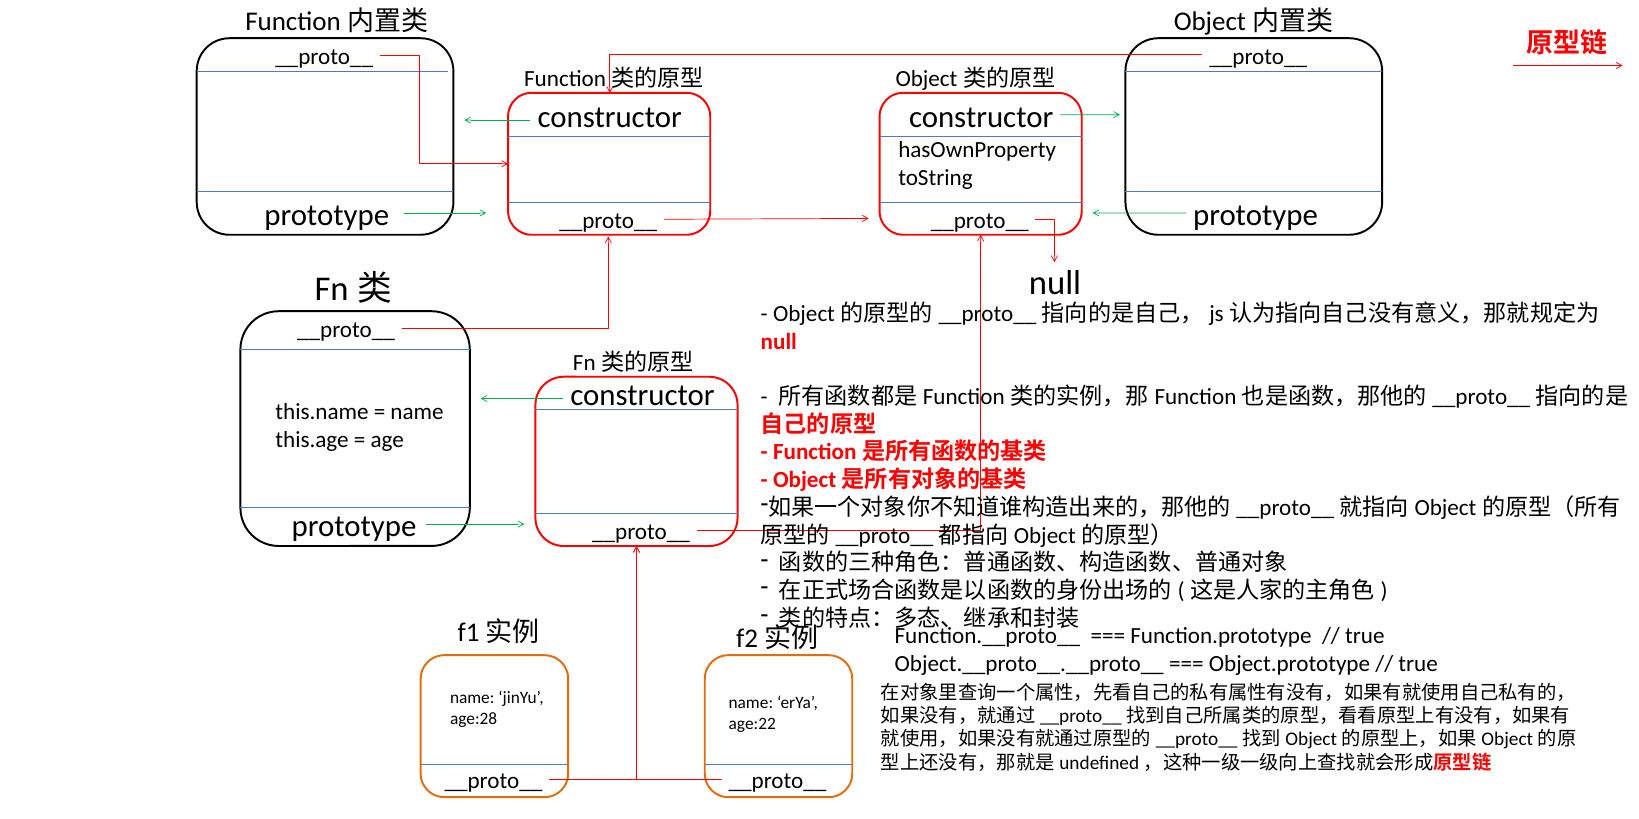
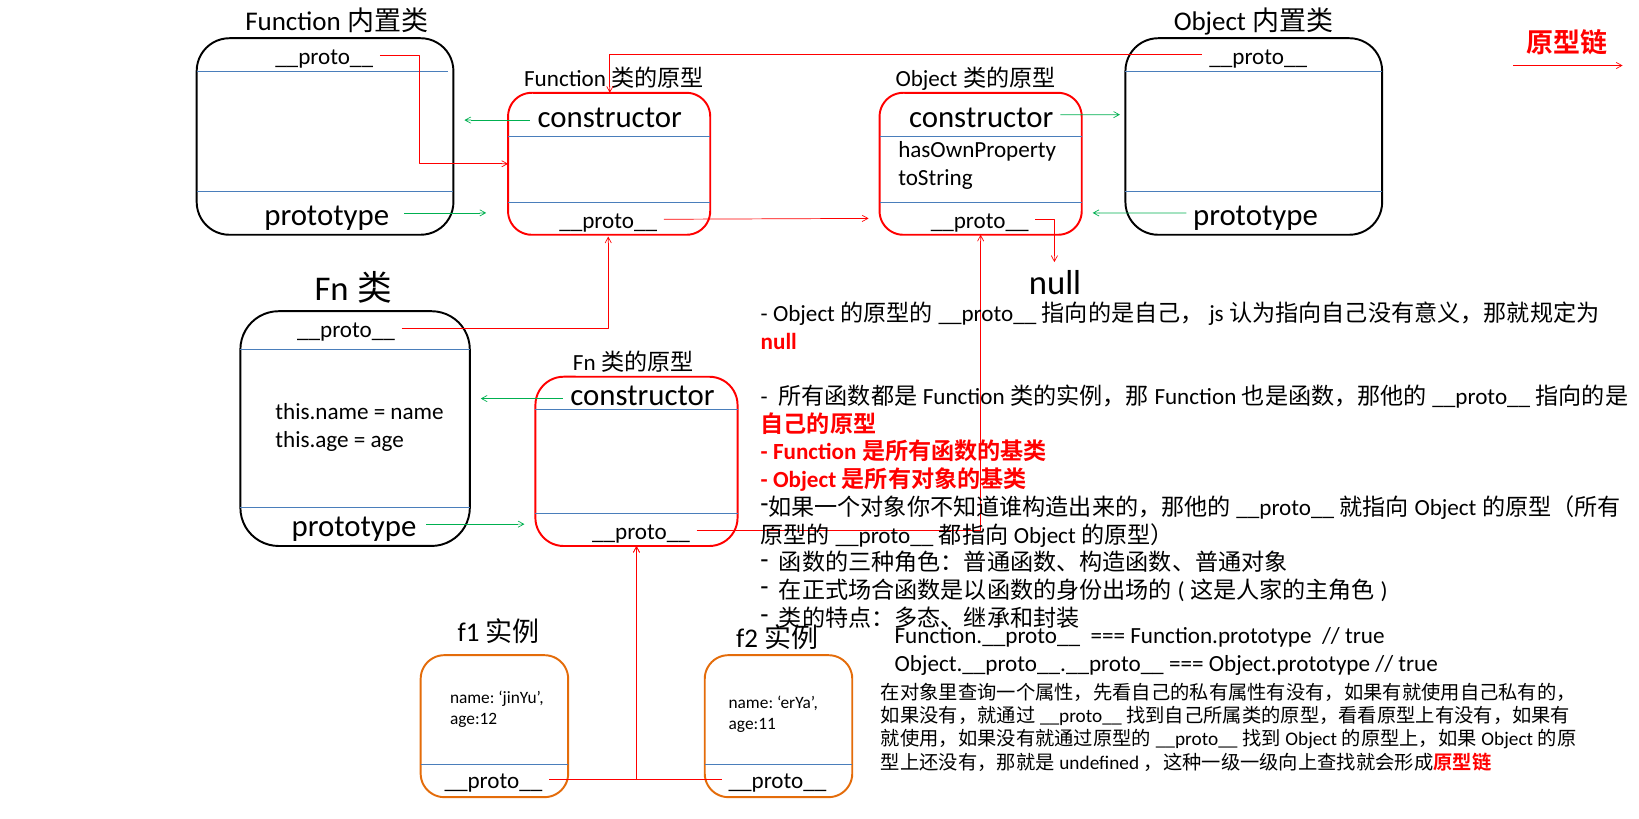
age:28: age:28 -> age:12 (474, 719)
age:22: age:22 -> age:11 (752, 724)
